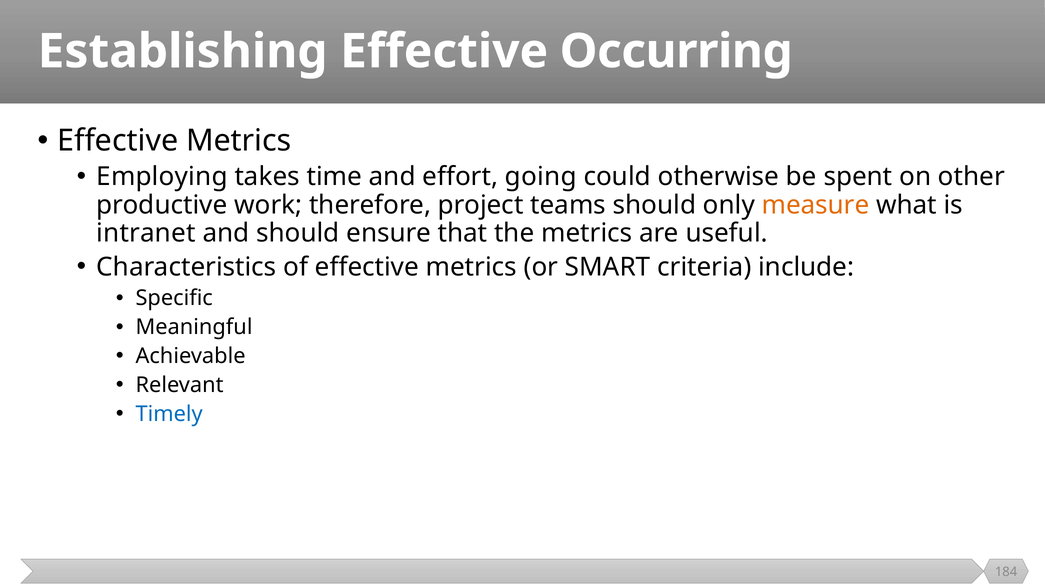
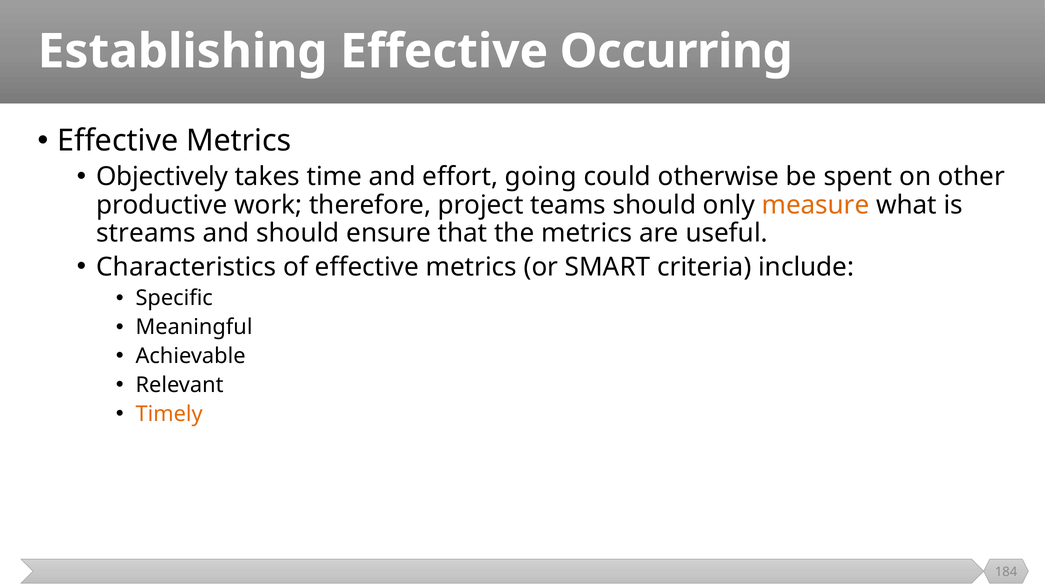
Employing: Employing -> Objectively (162, 177)
intranet: intranet -> streams (146, 233)
Timely colour: blue -> orange (169, 414)
